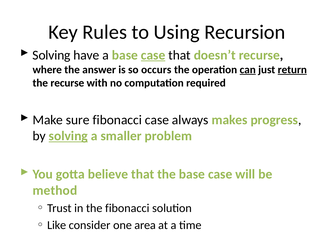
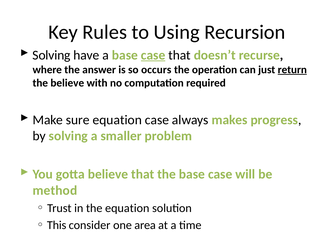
can underline: present -> none (248, 70)
the recurse: recurse -> believe (67, 83)
sure fibonacci: fibonacci -> equation (117, 120)
solving underline: present -> none (68, 136)
the fibonacci: fibonacci -> equation (127, 209)
Like: Like -> This (57, 226)
